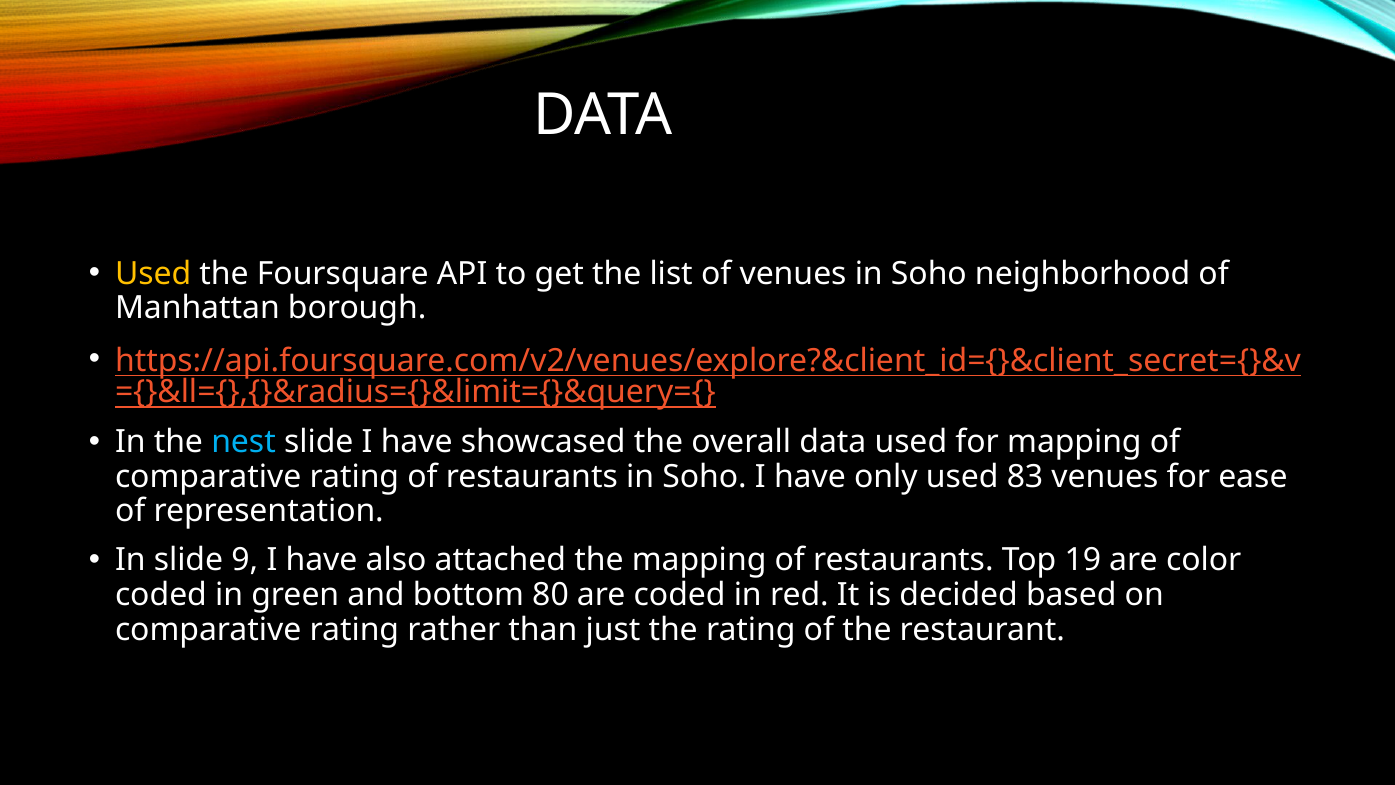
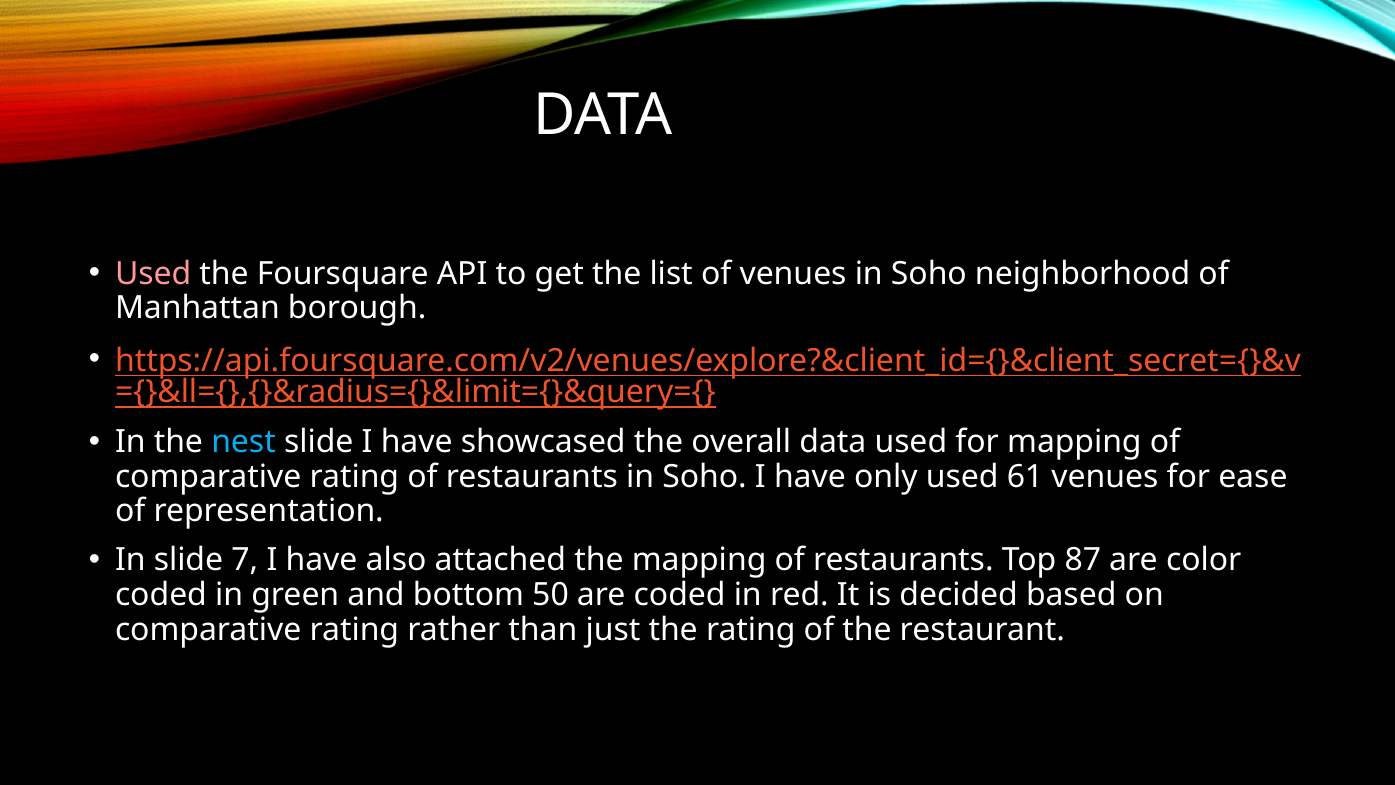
Used colour: yellow -> pink (153, 273)
83: 83 -> 61 (1025, 477)
9: 9 -> 7 (245, 560)
19: 19 -> 87 (1083, 560)
80: 80 -> 50 (551, 595)
